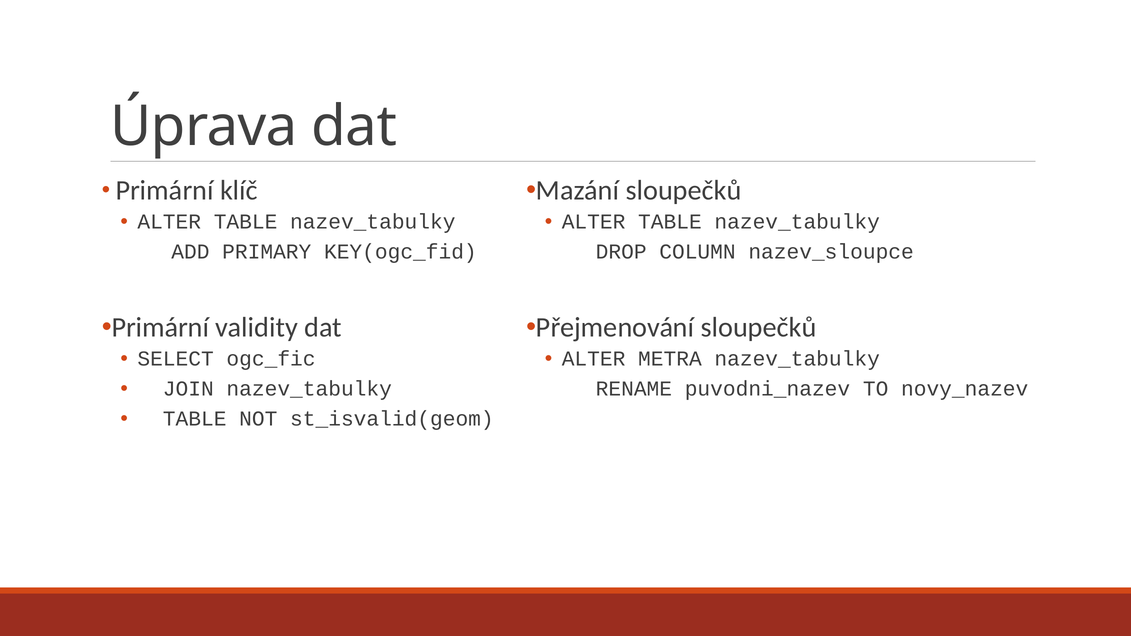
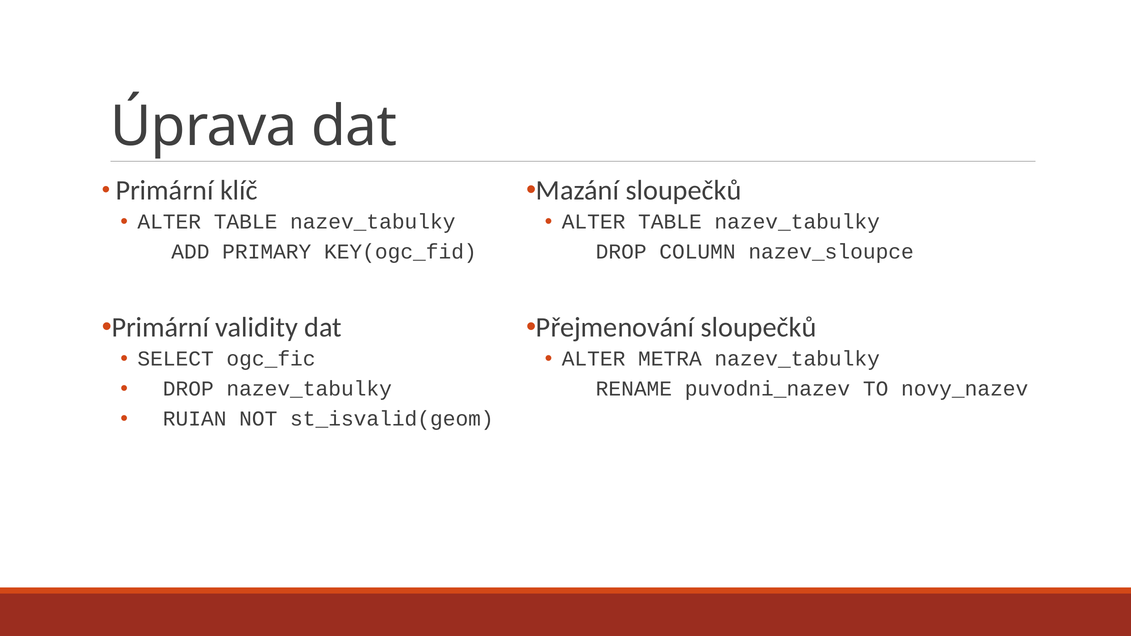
JOIN: JOIN -> DROP (188, 389)
TABLE: TABLE -> RUIAN (195, 419)
